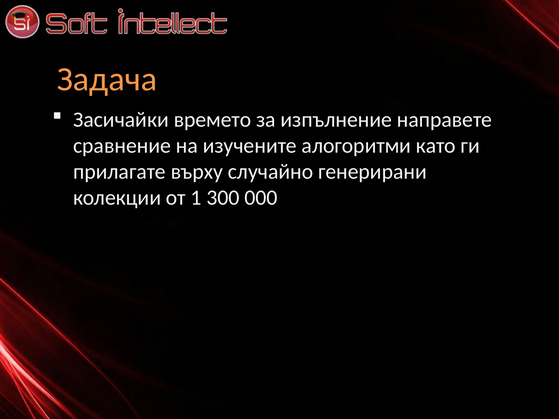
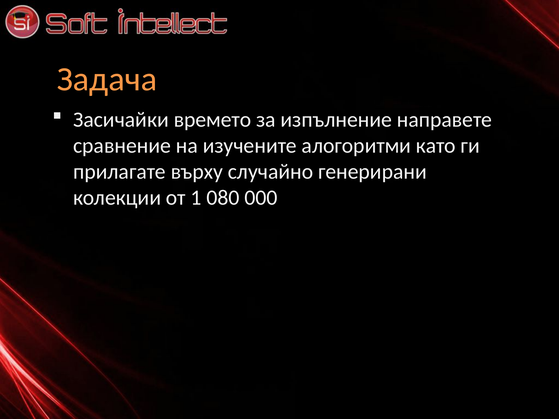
300: 300 -> 080 (223, 198)
